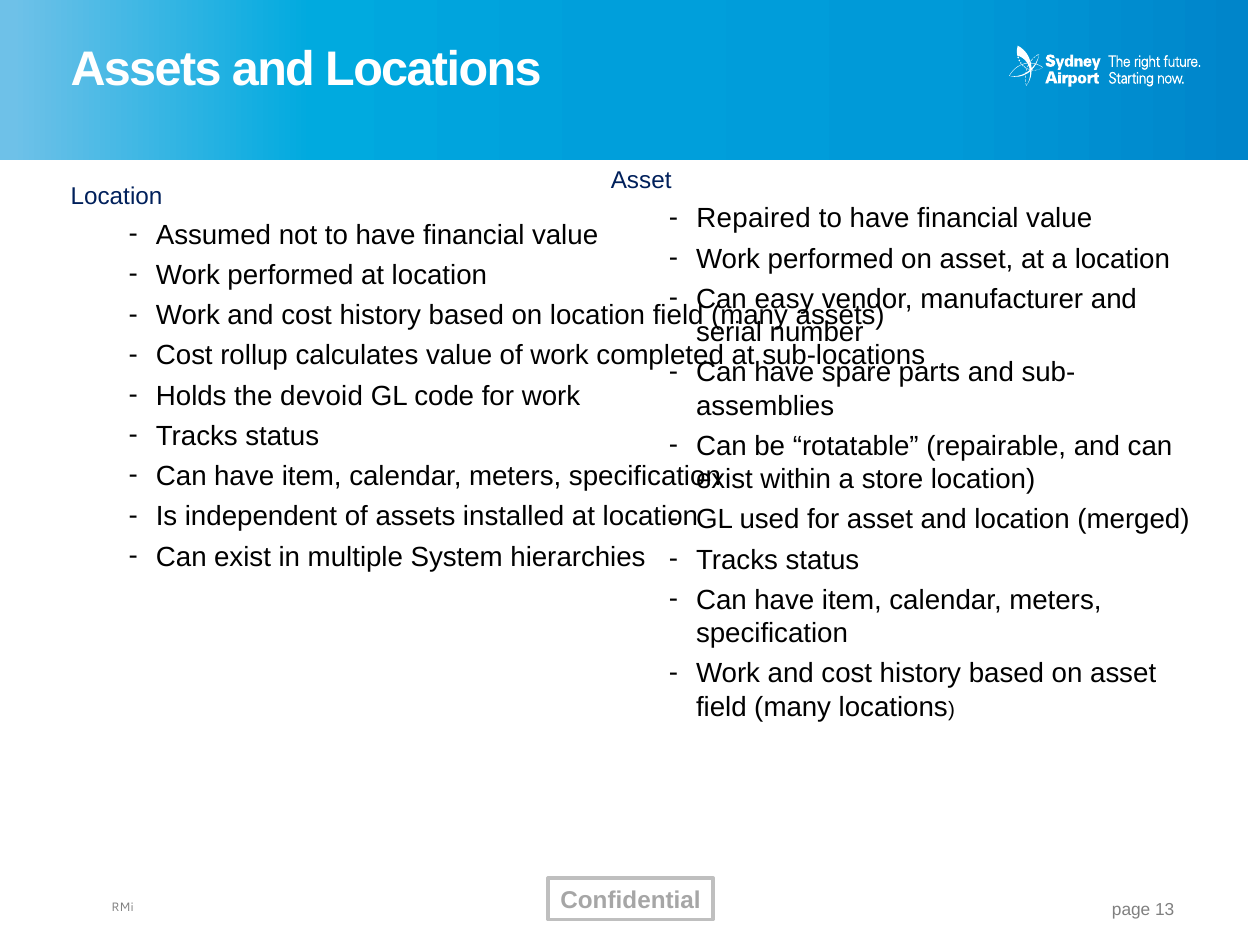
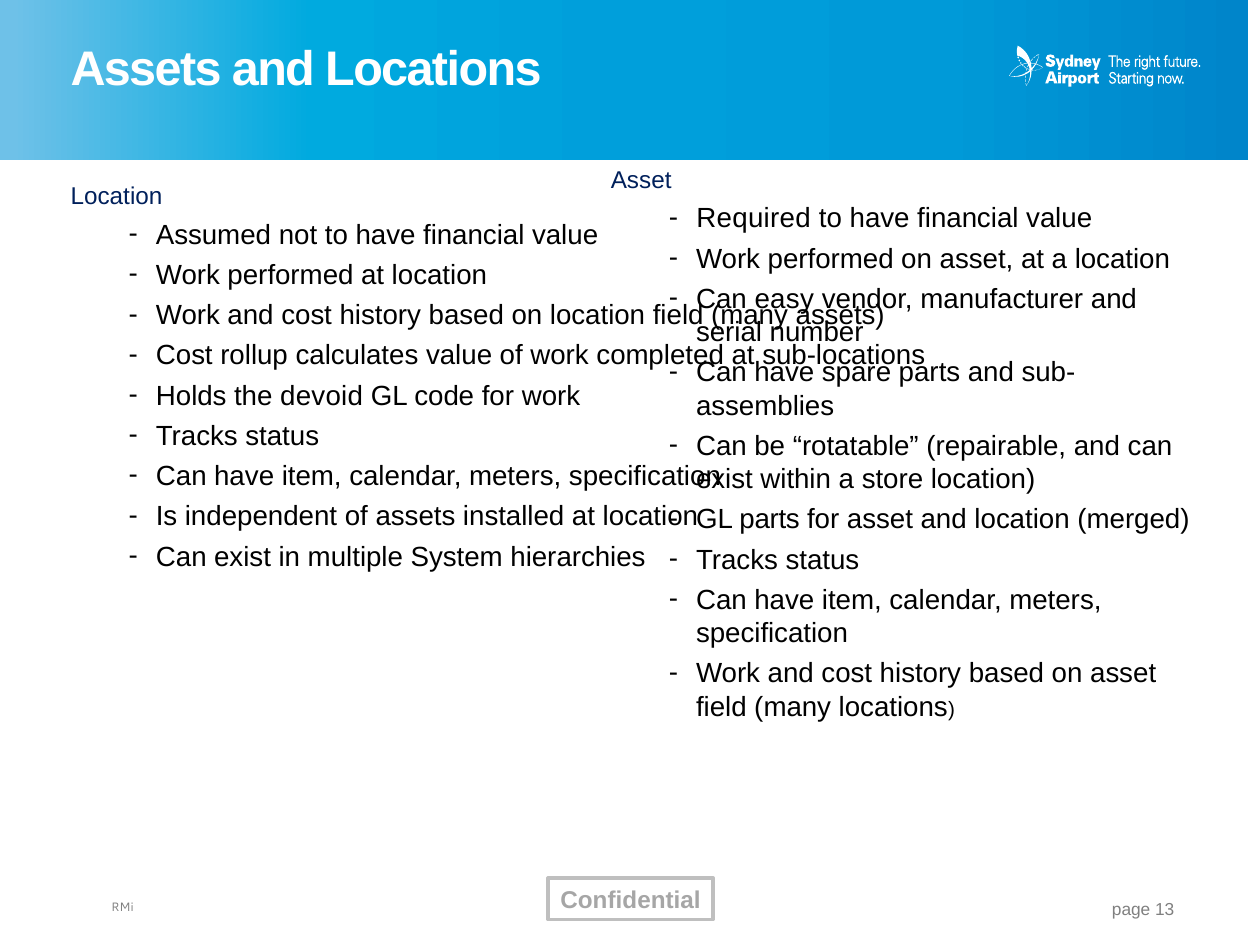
Repaired: Repaired -> Required (754, 219)
GL used: used -> parts (770, 520)
